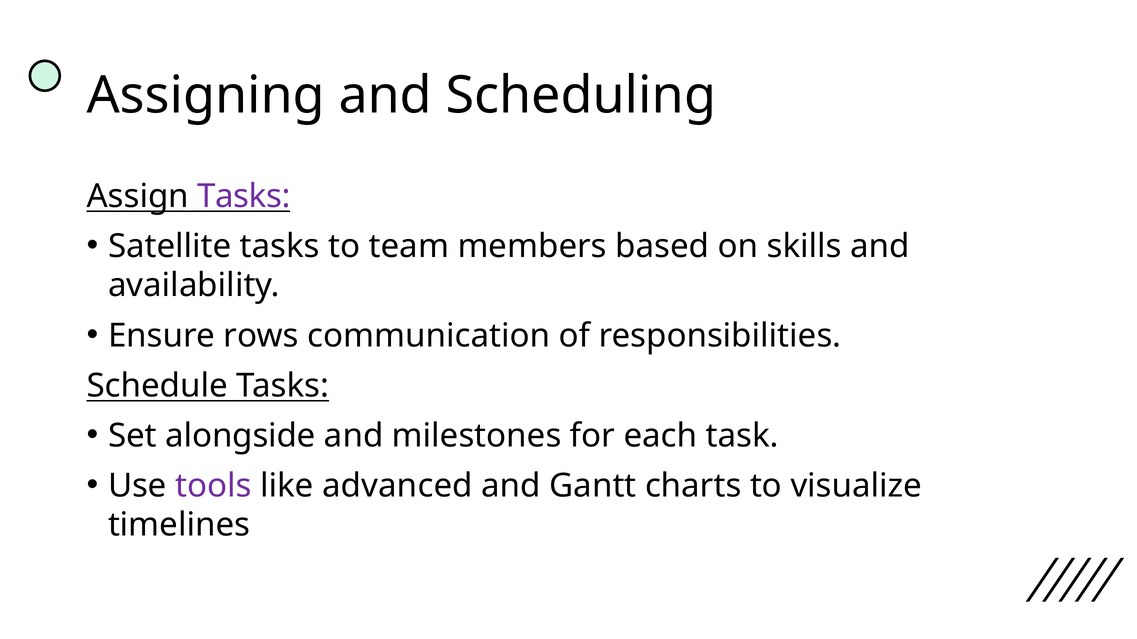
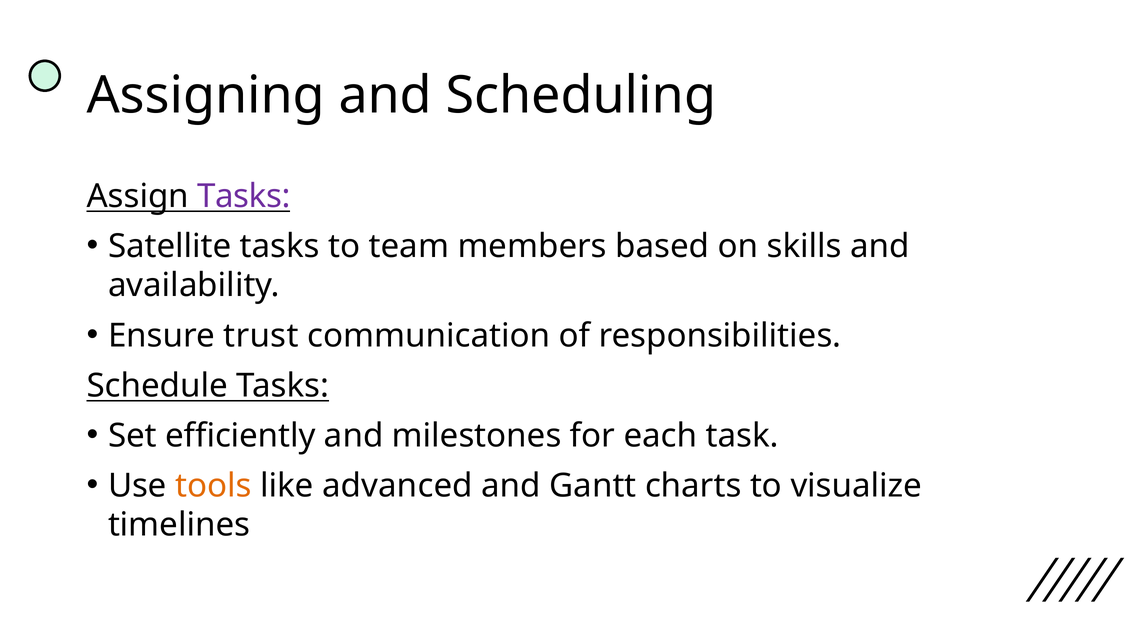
rows: rows -> trust (261, 336)
alongside: alongside -> efficiently (240, 436)
tools colour: purple -> orange (213, 486)
